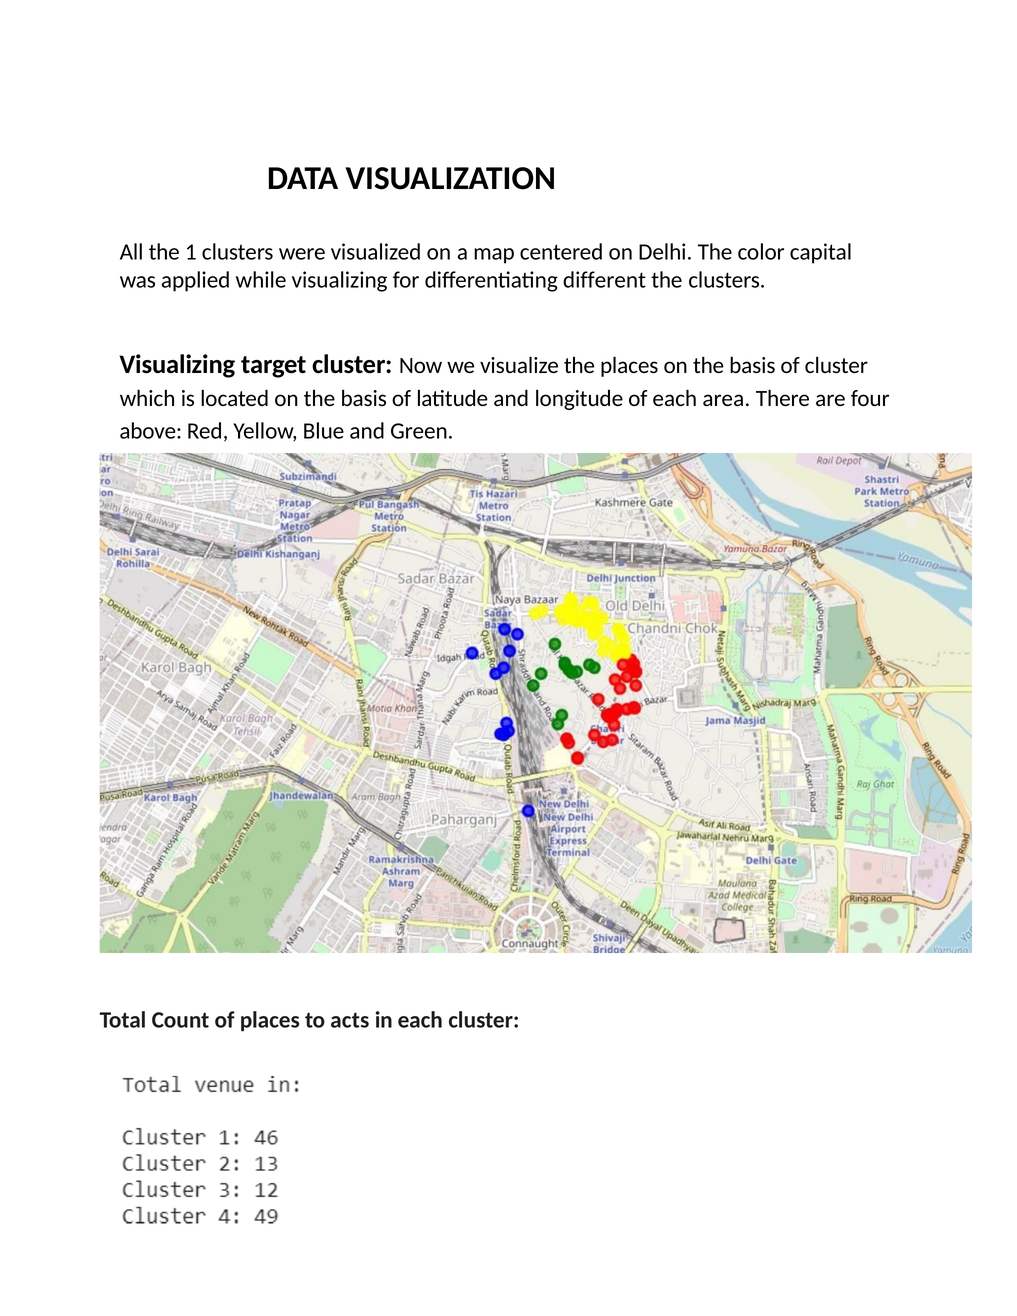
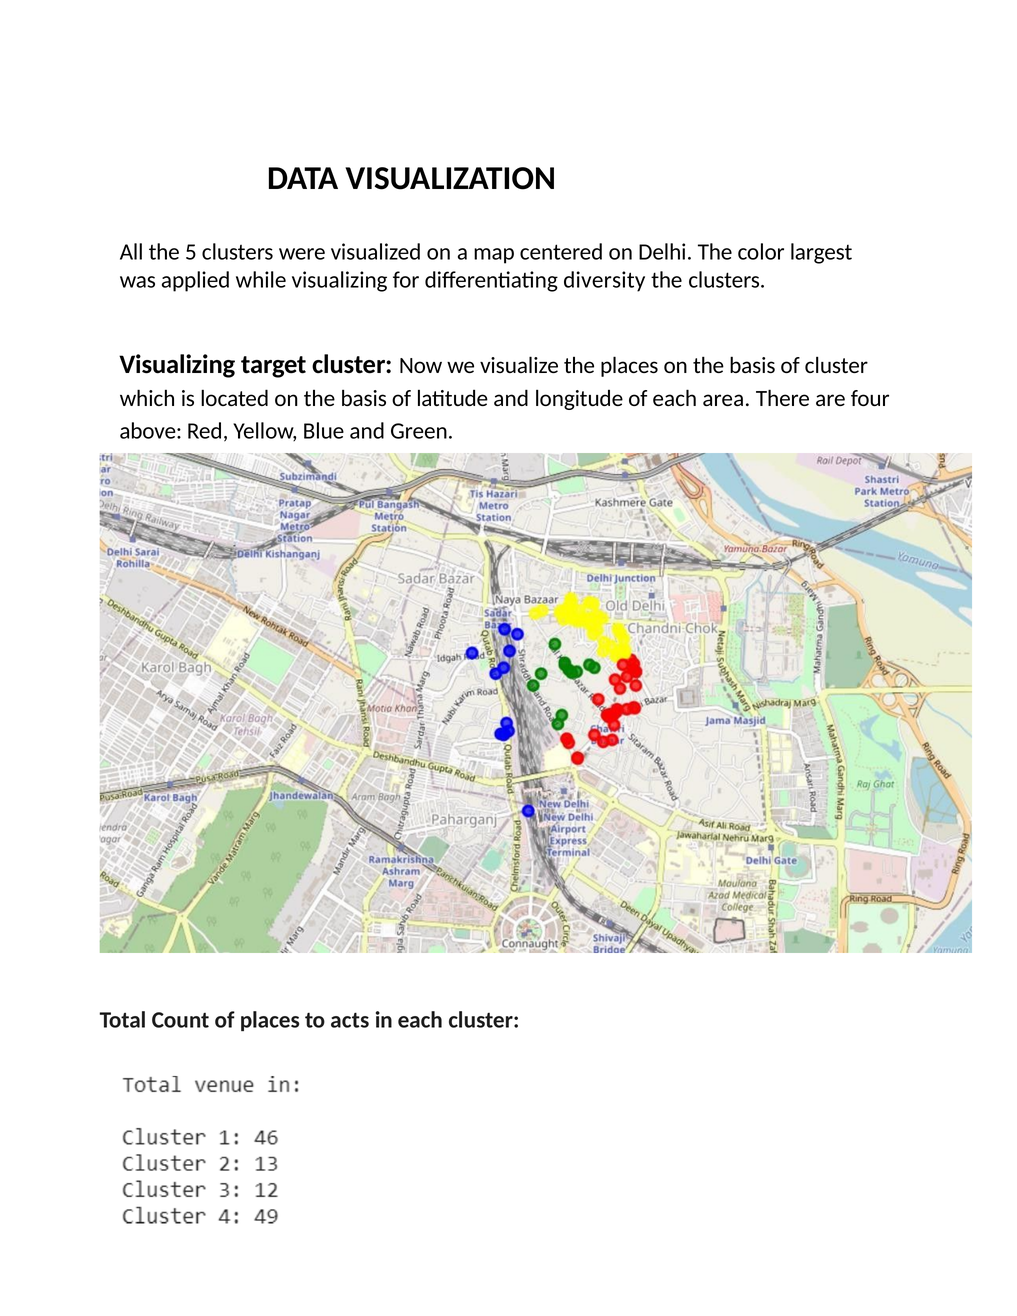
1: 1 -> 5 (191, 252)
capital: capital -> largest (821, 252)
different: different -> diversity (604, 280)
